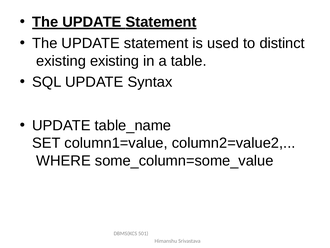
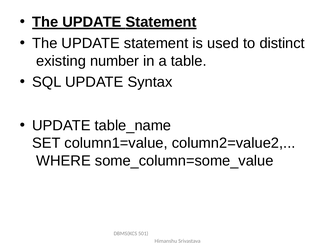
existing existing: existing -> number (115, 61)
